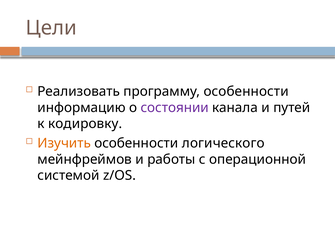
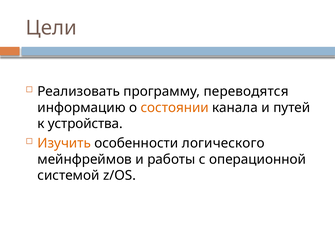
программу особенности: особенности -> переводятся (246, 91)
состоянии colour: purple -> orange (175, 108)
кодировку: кодировку -> устройства (85, 124)
